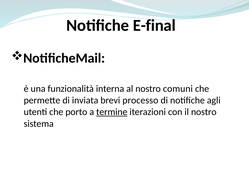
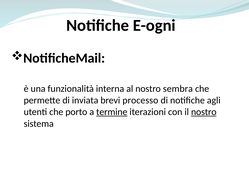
E-final: E-final -> E-ogni (154, 25)
comuni: comuni -> sembra (178, 89)
nostro underline: none -> present (204, 112)
